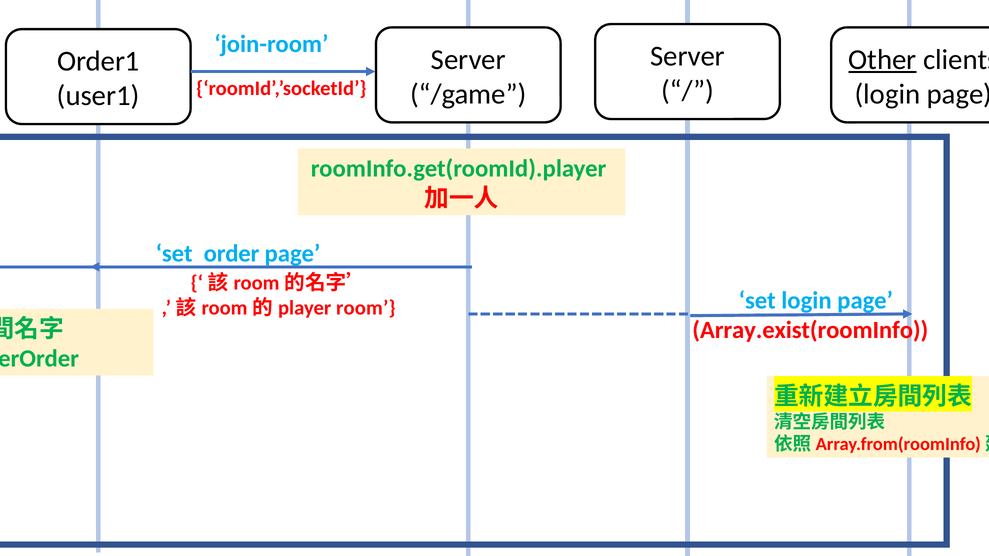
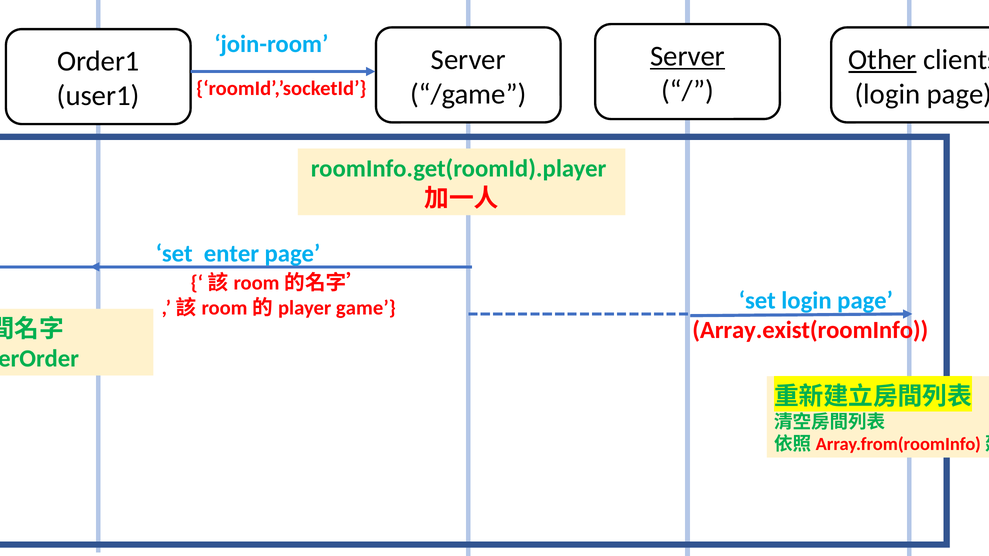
Server underline: none -> present (687, 56)
order: order -> enter (231, 254)
room: room -> game (366, 308)
